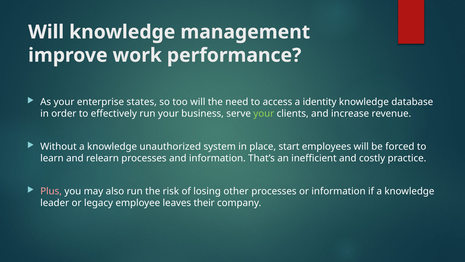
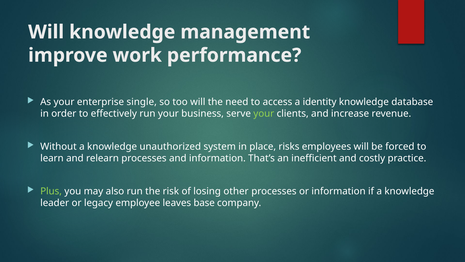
states: states -> single (142, 102)
start: start -> risks (289, 146)
Plus colour: pink -> light green (51, 191)
their: their -> base (204, 203)
